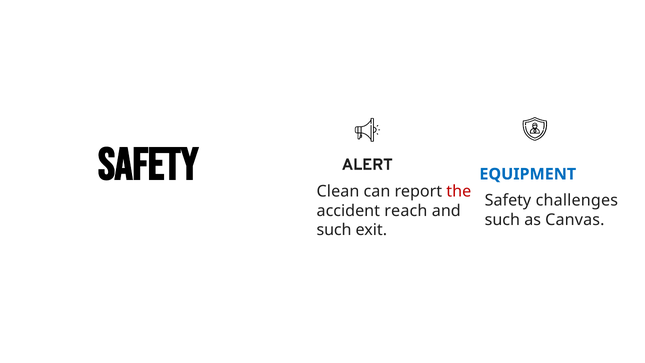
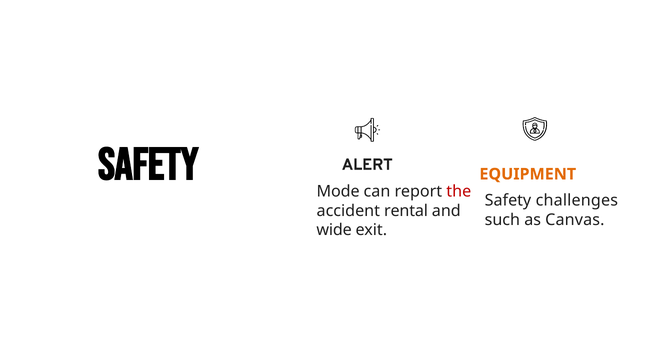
EQUIPMENT colour: blue -> orange (528, 174)
Clean: Clean -> Mode (338, 191)
reach: reach -> rental (406, 211)
such: such -> wide (334, 230)
